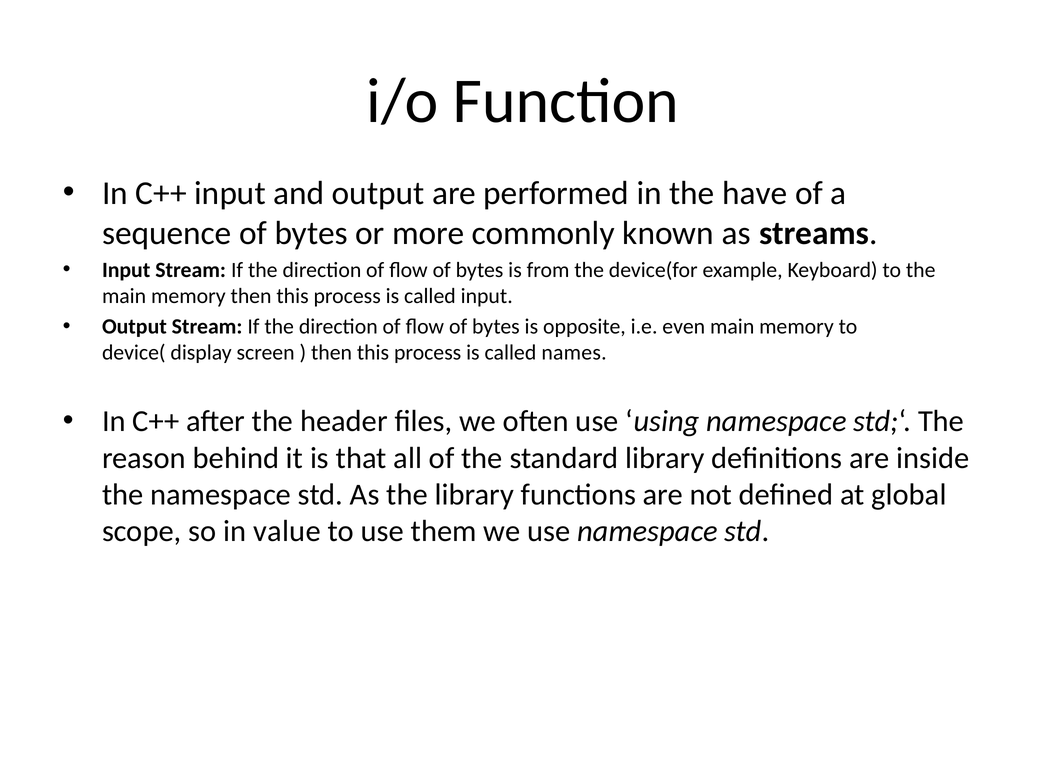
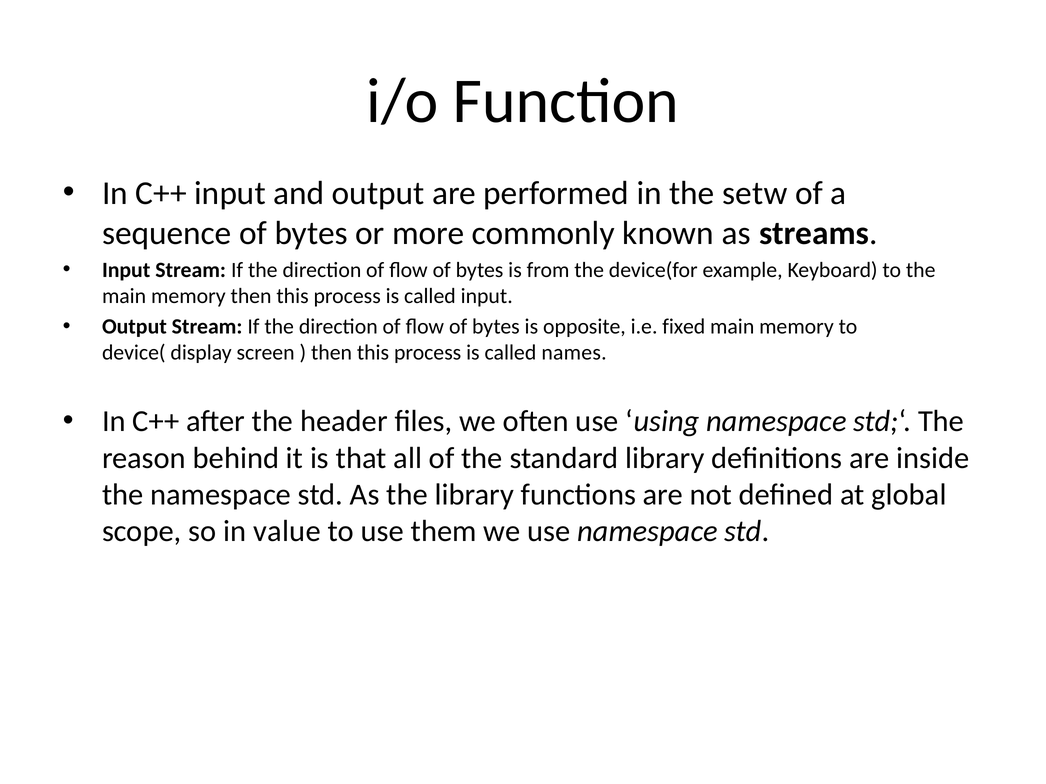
have: have -> setw (755, 193)
even: even -> fixed (684, 327)
